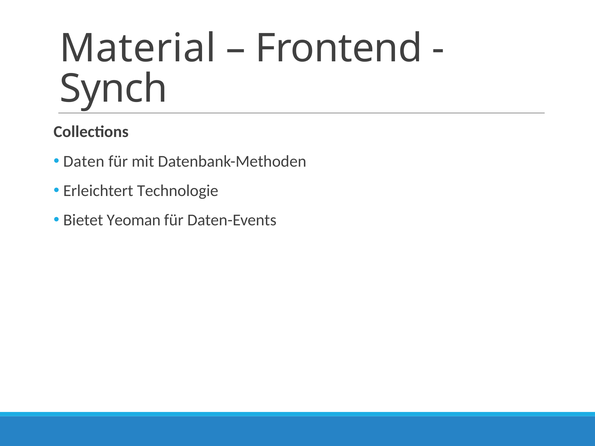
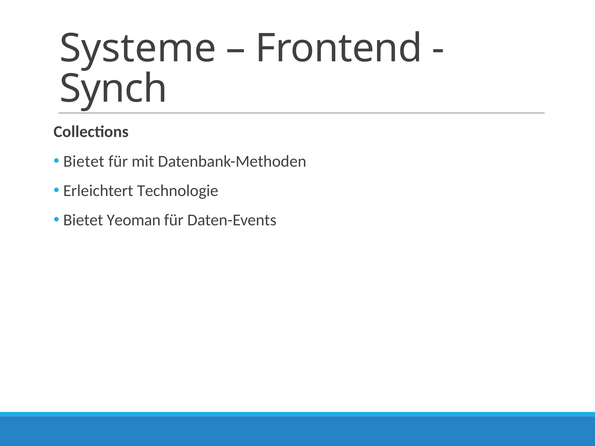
Material: Material -> Systeme (138, 48)
Daten: Daten -> Bietet (84, 161)
